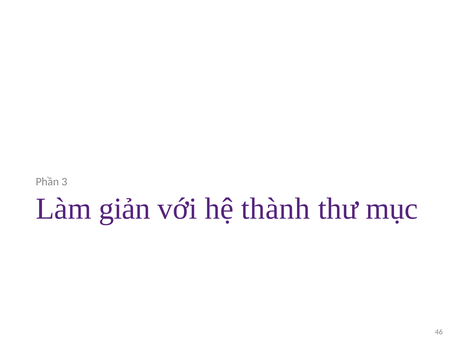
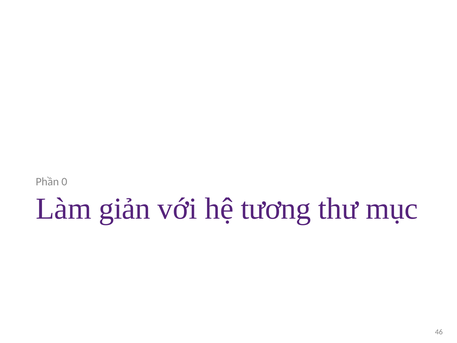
3: 3 -> 0 (64, 182)
thành: thành -> tương (276, 209)
